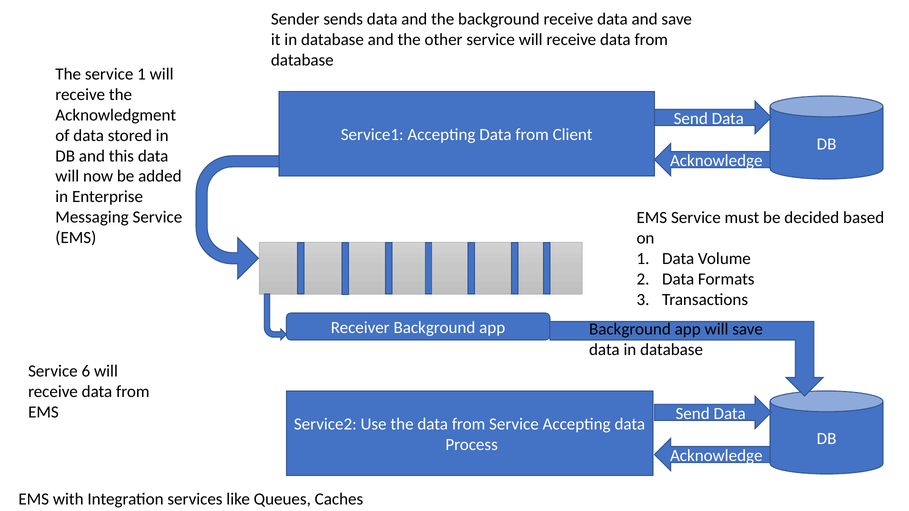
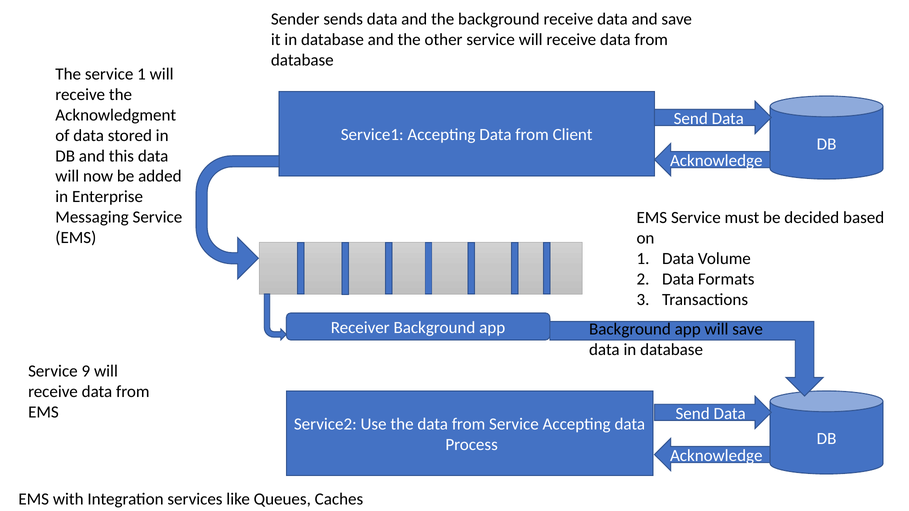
6: 6 -> 9 (86, 372)
